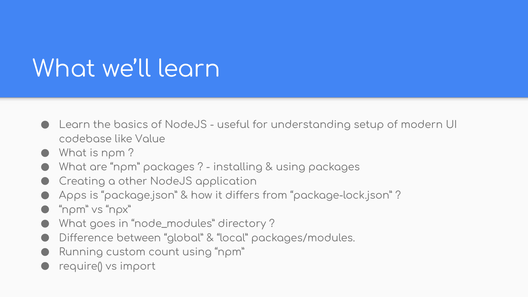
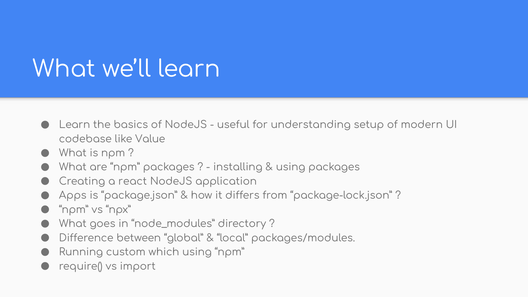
other: other -> react (133, 181)
count: count -> which (164, 252)
